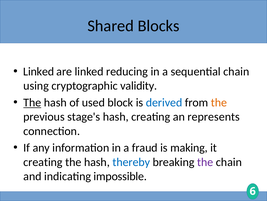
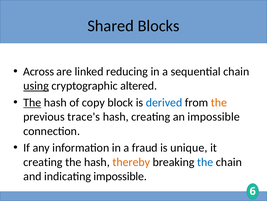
Linked: Linked -> Across (39, 71)
using underline: none -> present (36, 86)
validity: validity -> altered (139, 86)
used: used -> copy (93, 102)
stage's: stage's -> trace's (84, 116)
an represents: represents -> impossible (214, 116)
making: making -> unique (189, 147)
thereby colour: blue -> orange (131, 162)
the colour: purple -> blue (205, 162)
